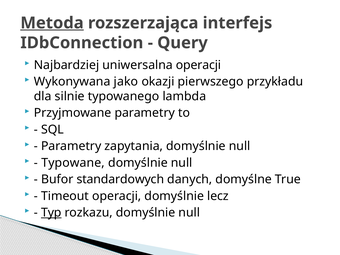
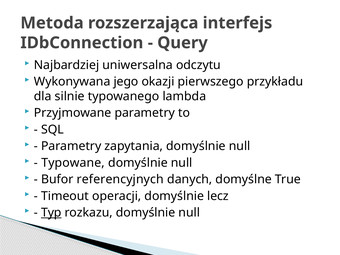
Metoda underline: present -> none (52, 23)
uniwersalna operacji: operacji -> odczytu (198, 65)
jako: jako -> jego (126, 82)
standardowych: standardowych -> referencyjnych (120, 179)
